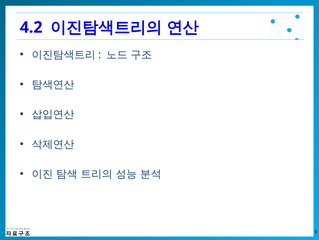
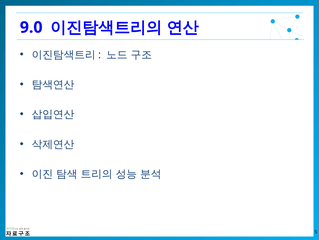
4.2: 4.2 -> 9.0 (31, 27)
